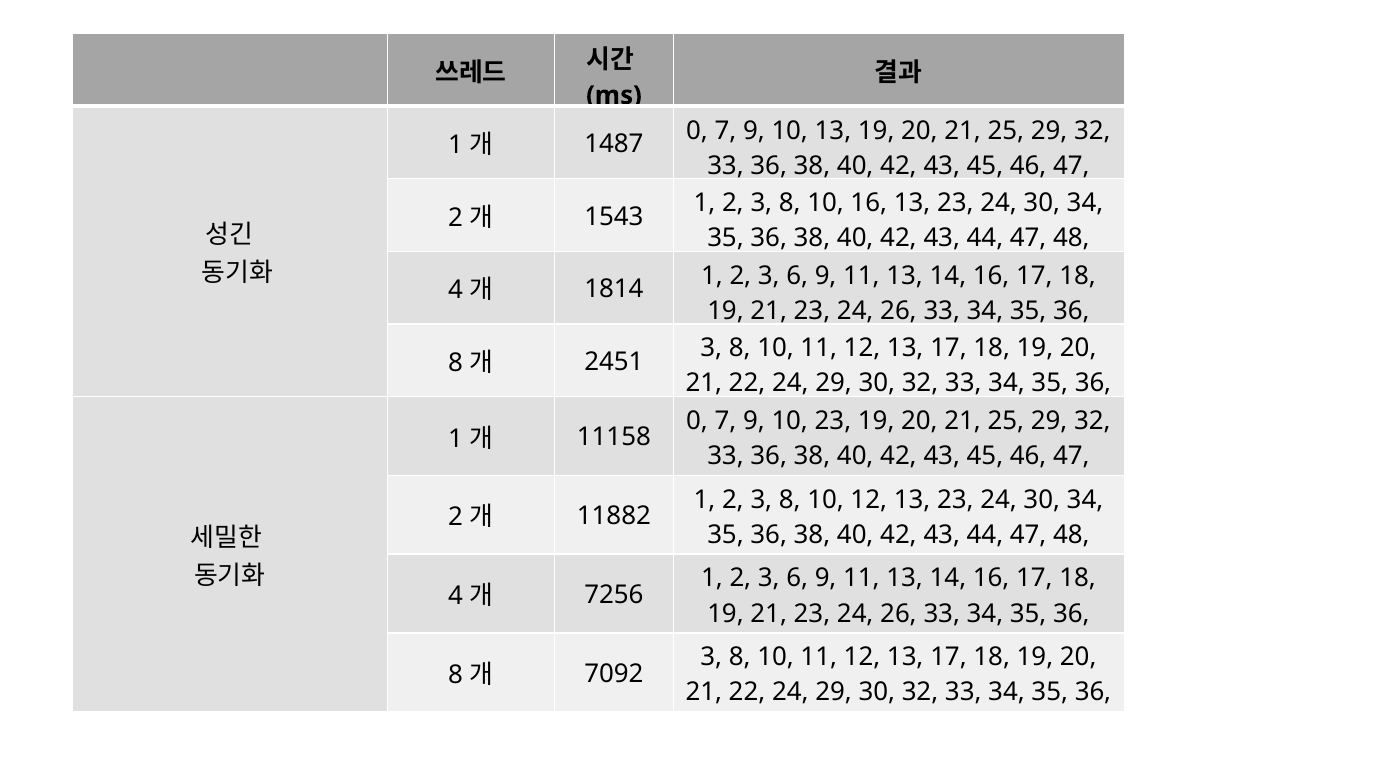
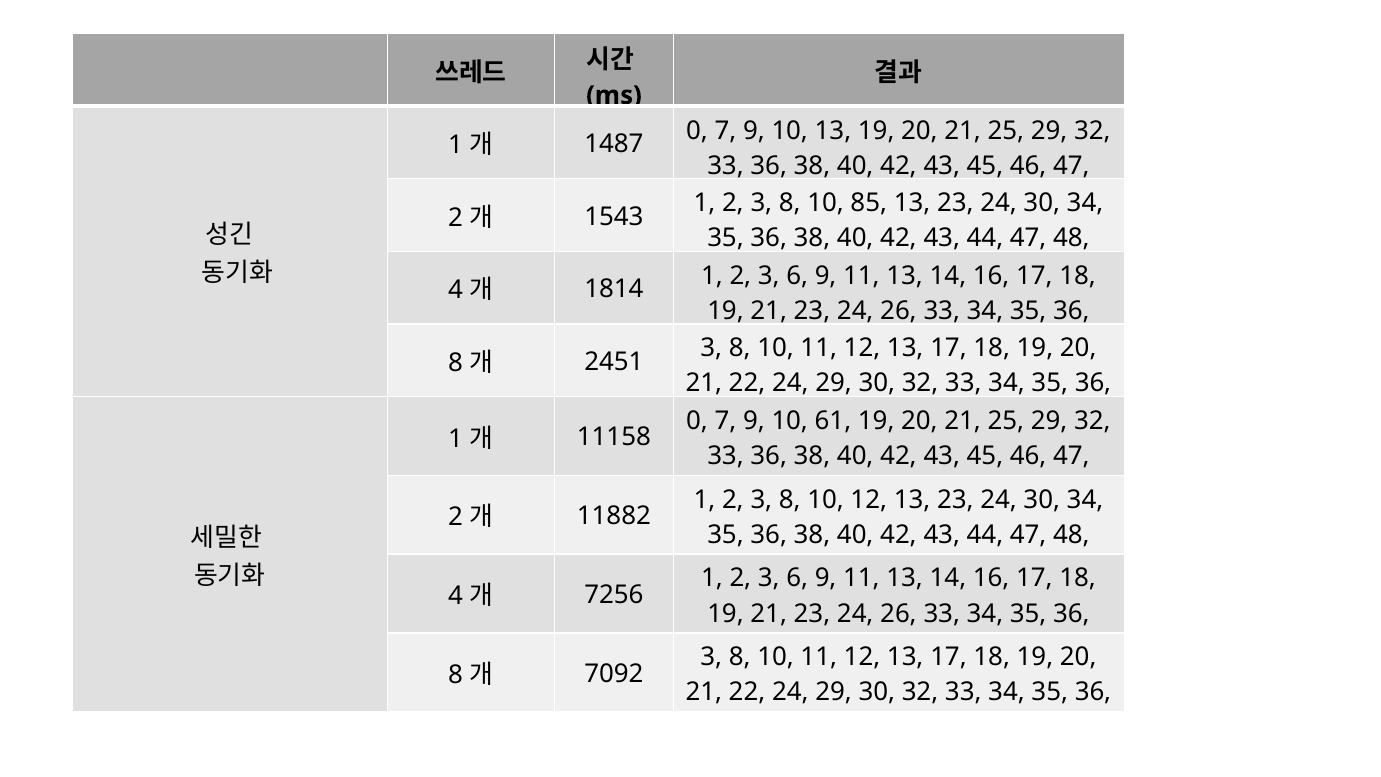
10 16: 16 -> 85 (869, 203)
10 23: 23 -> 61 (833, 421)
